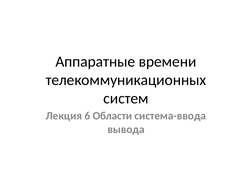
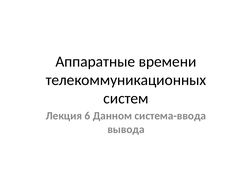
Области: Области -> Данном (112, 116)
